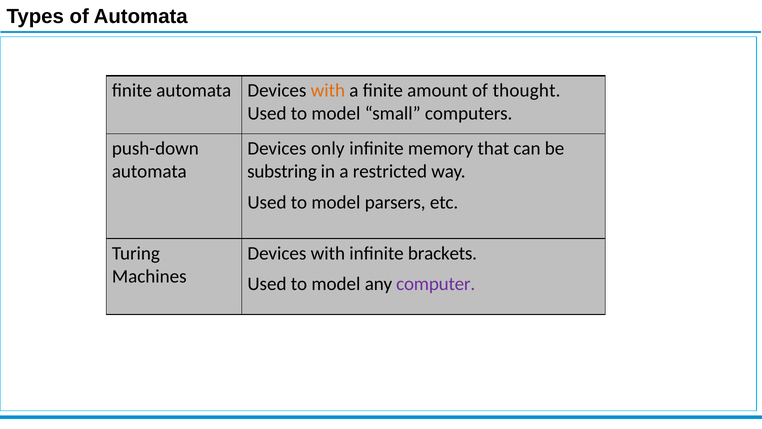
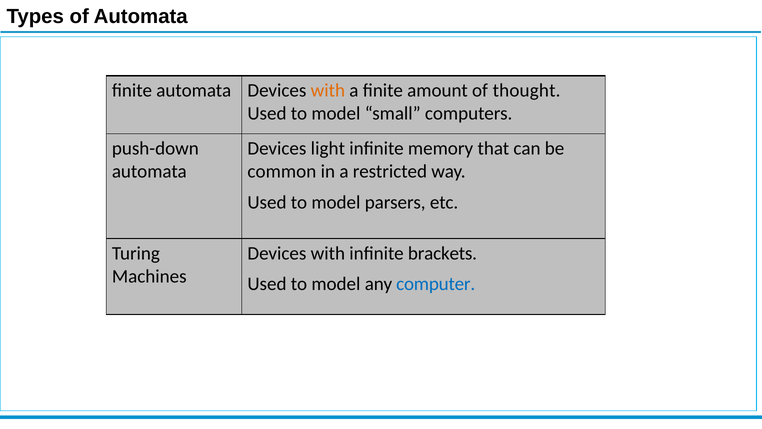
only: only -> light (328, 148)
substring: substring -> common (282, 171)
computer colour: purple -> blue (436, 284)
